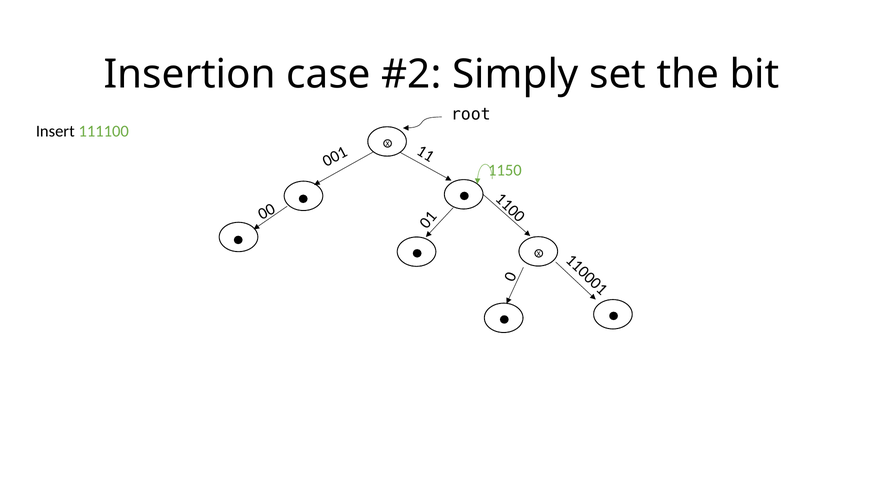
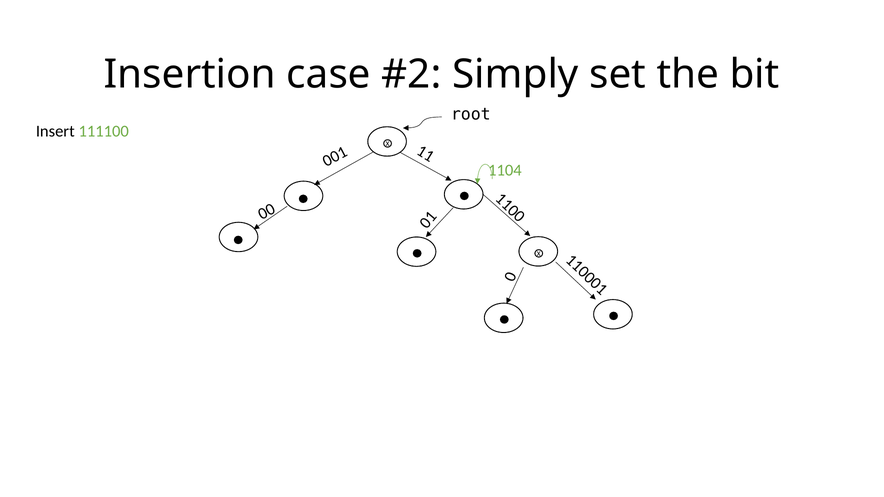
1150: 1150 -> 1104 (505, 171)
